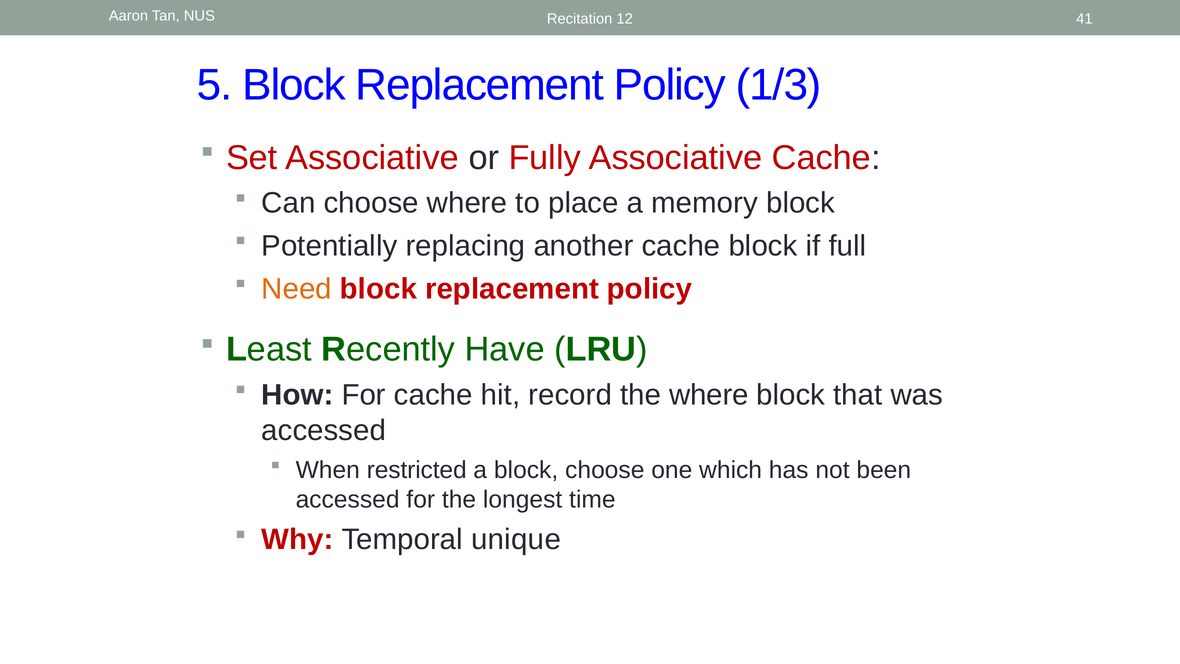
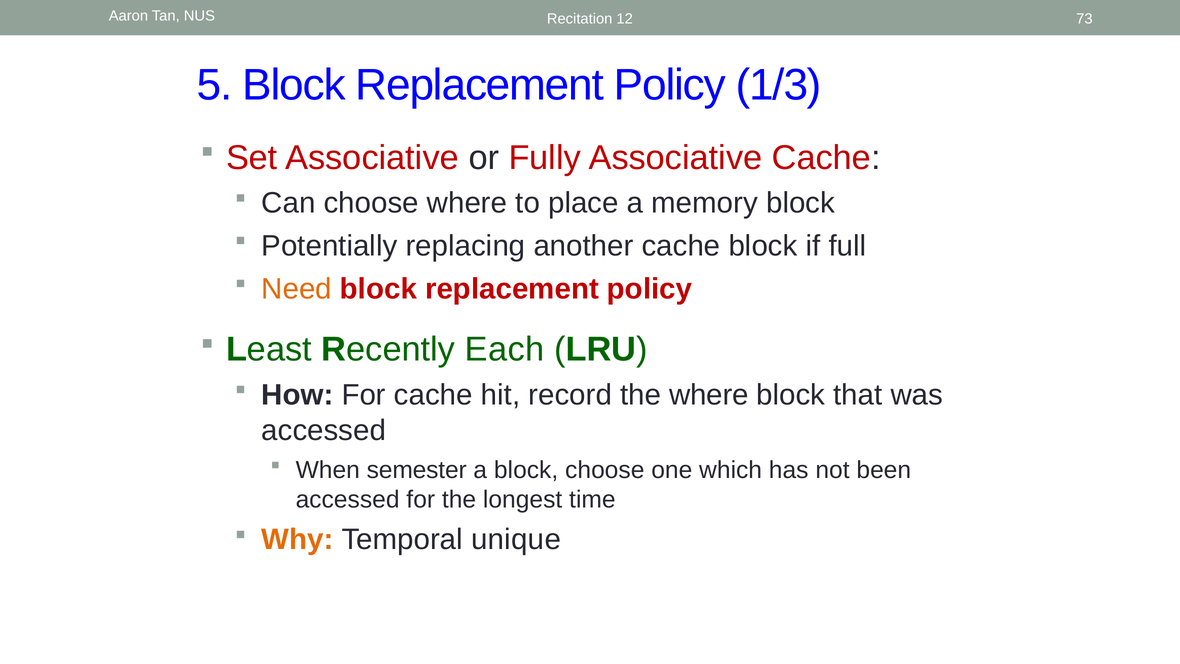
41: 41 -> 73 (1084, 19)
Have: Have -> Each (504, 349)
restricted: restricted -> semester (417, 470)
Why colour: red -> orange (297, 539)
